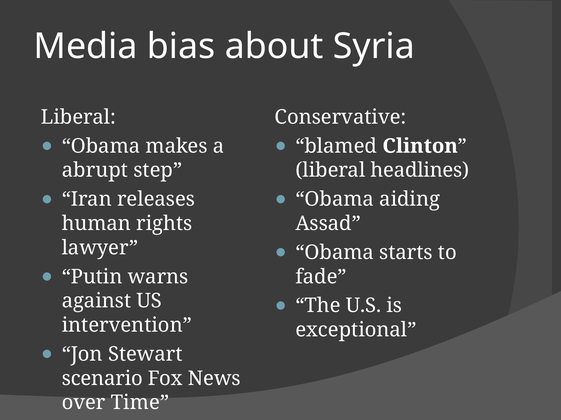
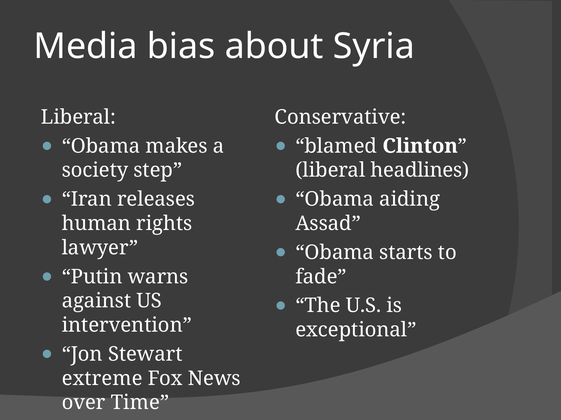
abrupt: abrupt -> society (95, 171)
scenario: scenario -> extreme (102, 379)
